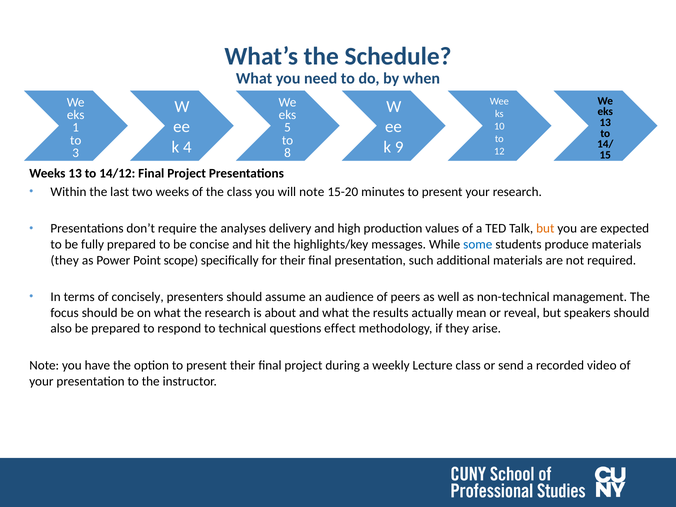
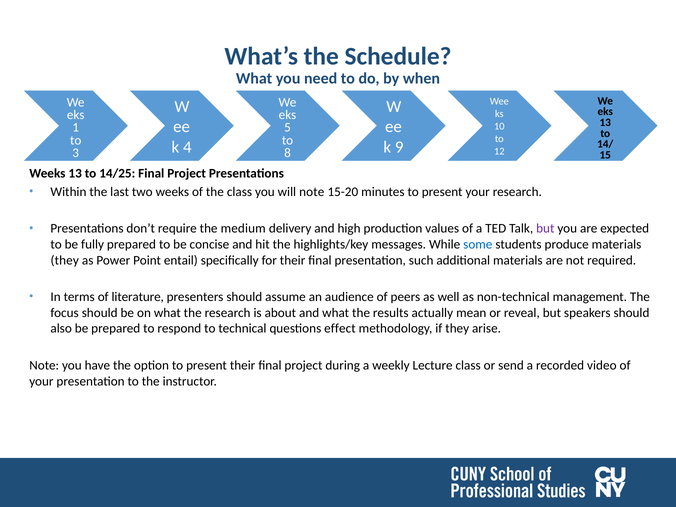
14/12: 14/12 -> 14/25 (117, 173)
analyses: analyses -> medium (243, 229)
but colour: orange -> purple (545, 229)
scope: scope -> entail (181, 260)
concisely: concisely -> literature (138, 297)
